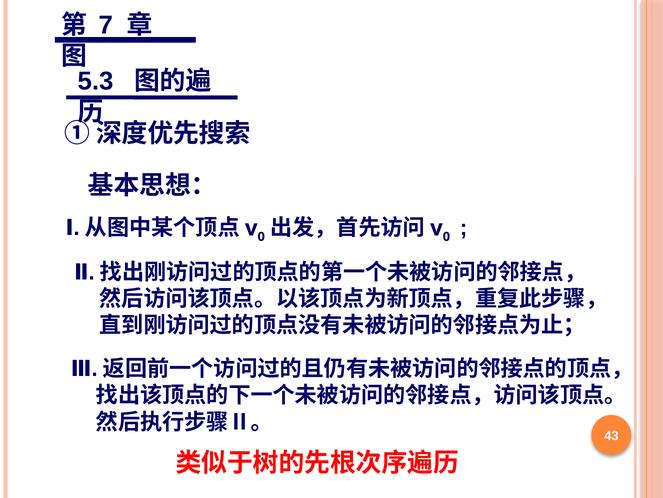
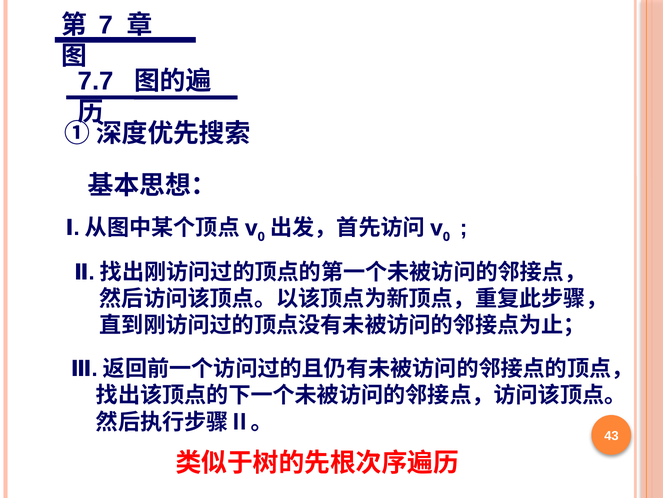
5.3: 5.3 -> 7.7 (96, 81)
